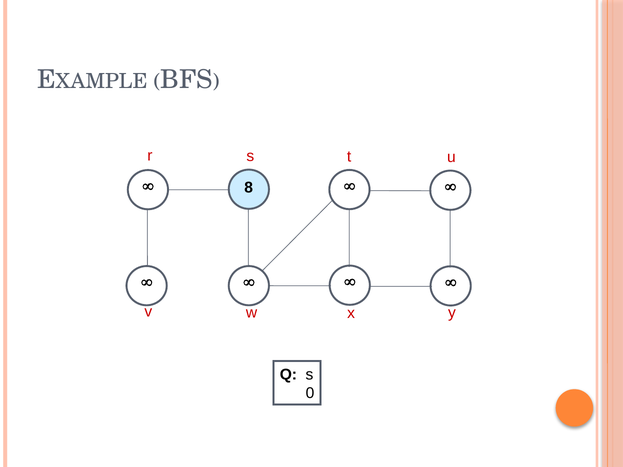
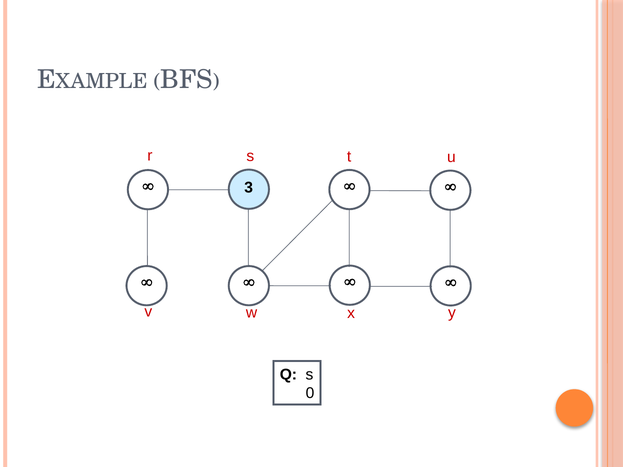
8: 8 -> 3 (249, 187)
